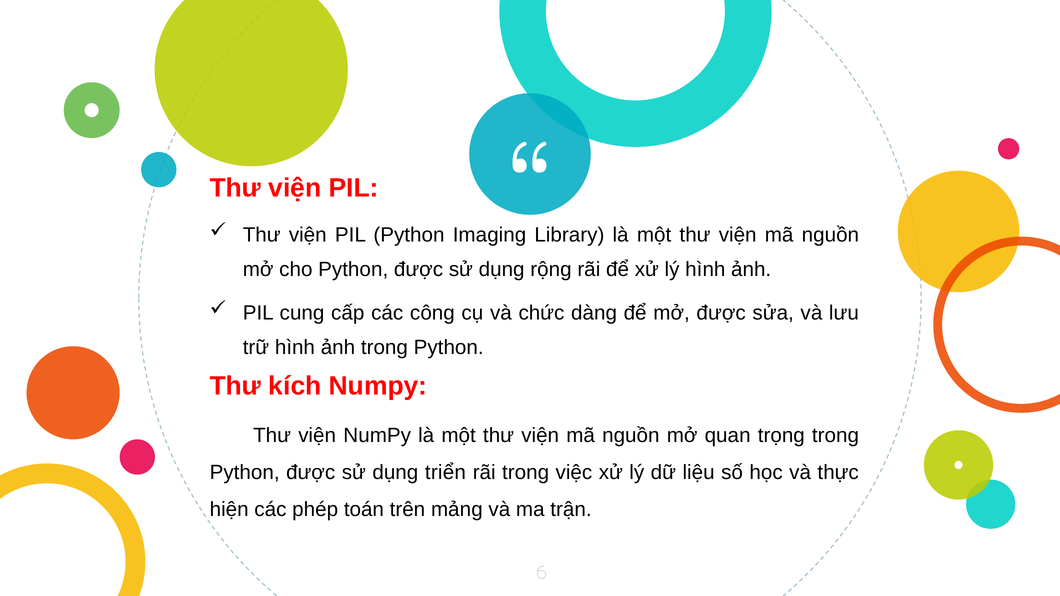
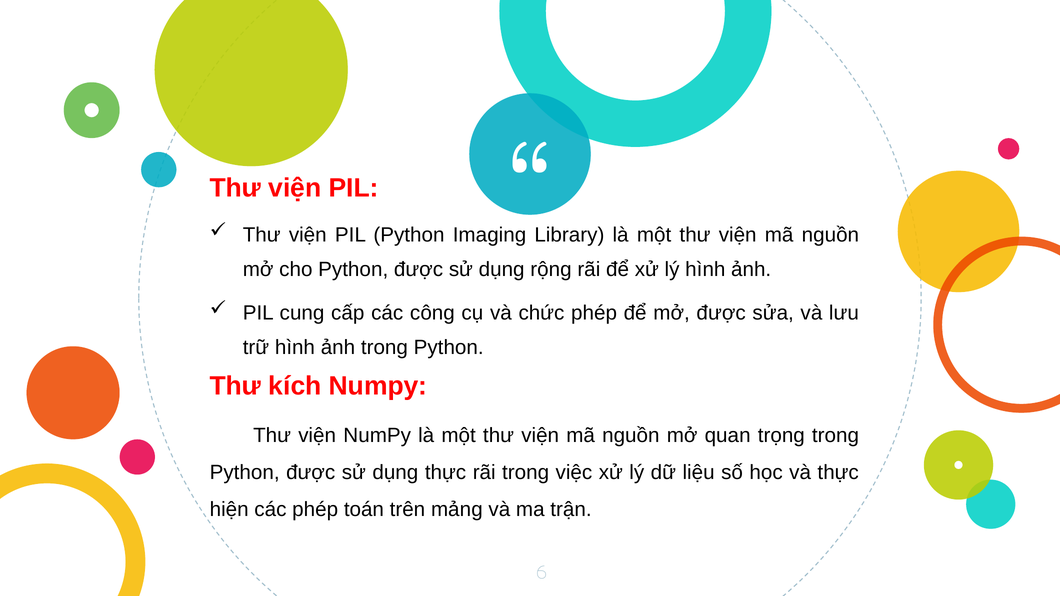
chức dàng: dàng -> phép (594, 313)
dụng triển: triển -> thực (446, 473)
